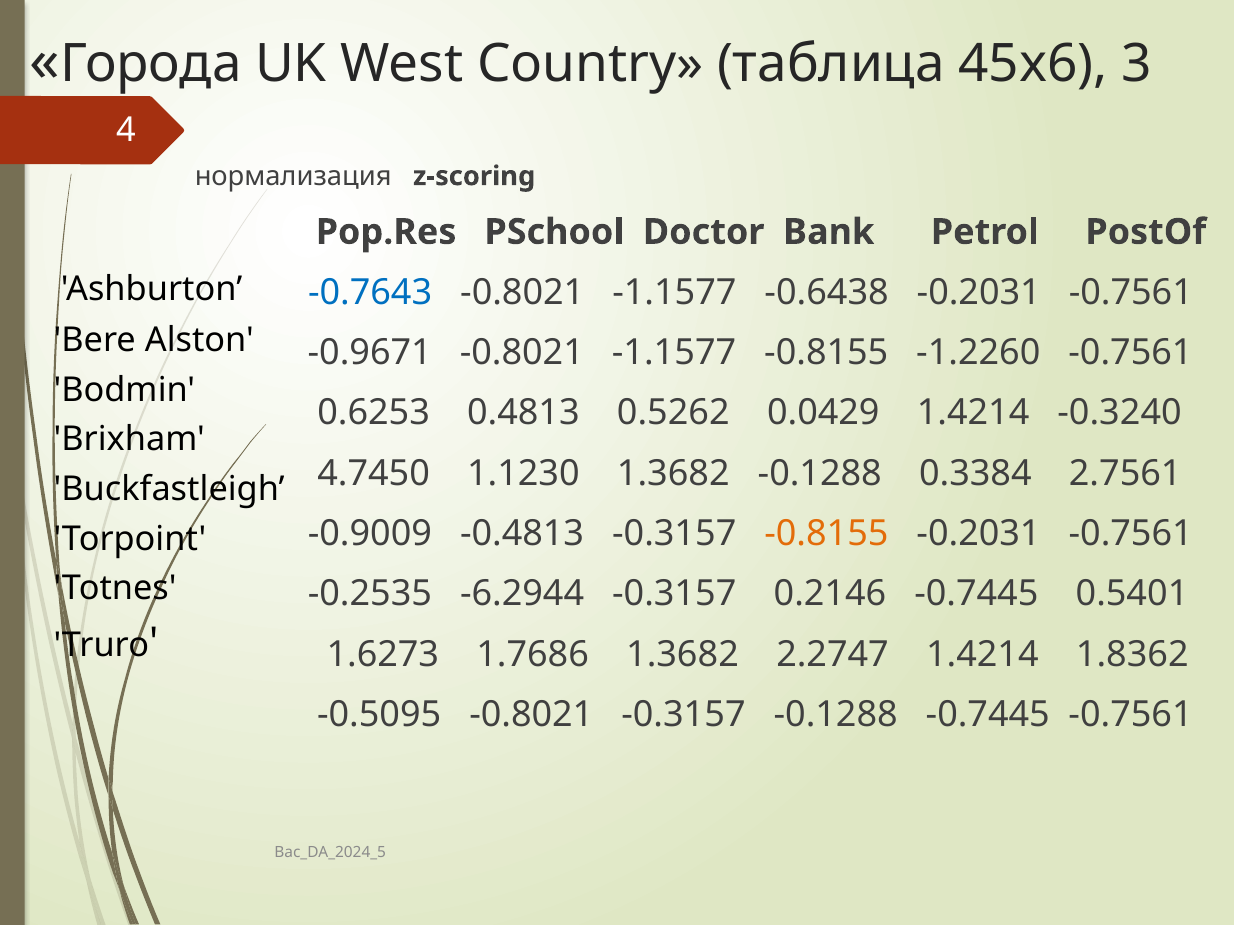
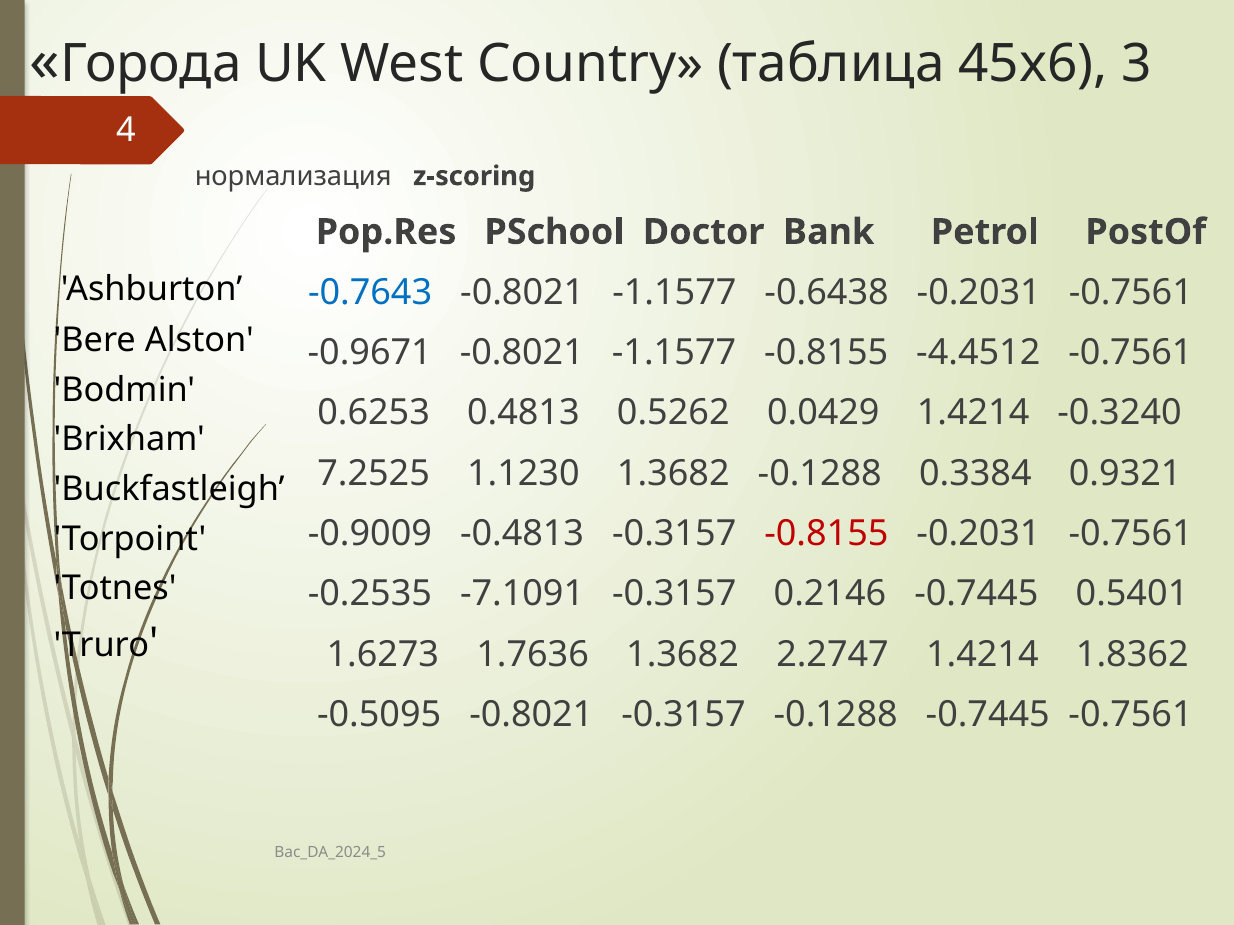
-1.2260: -1.2260 -> -4.4512 (978, 353)
4.7450: 4.7450 -> 7.2525 (374, 473)
2.7561: 2.7561 -> 0.9321 (1125, 473)
-0.8155 colour: orange -> red (826, 534)
-6.2944: -6.2944 -> -7.1091 (522, 594)
1.7686: 1.7686 -> 1.7636 (533, 654)
